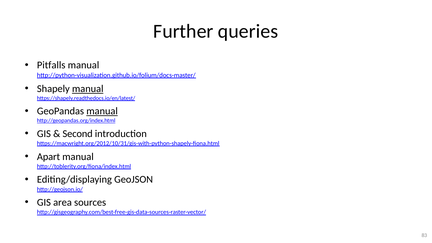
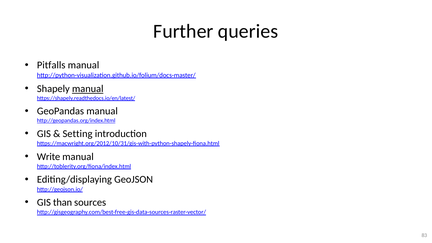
manual underline: present -> none (102, 111)
Second: Second -> Setting (78, 134)
Apart: Apart -> Write (49, 157)
area: area -> than (63, 203)
